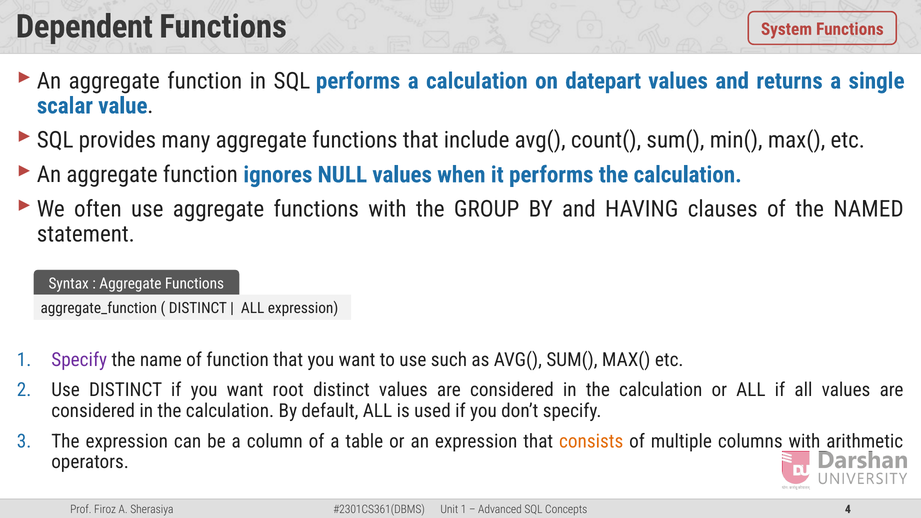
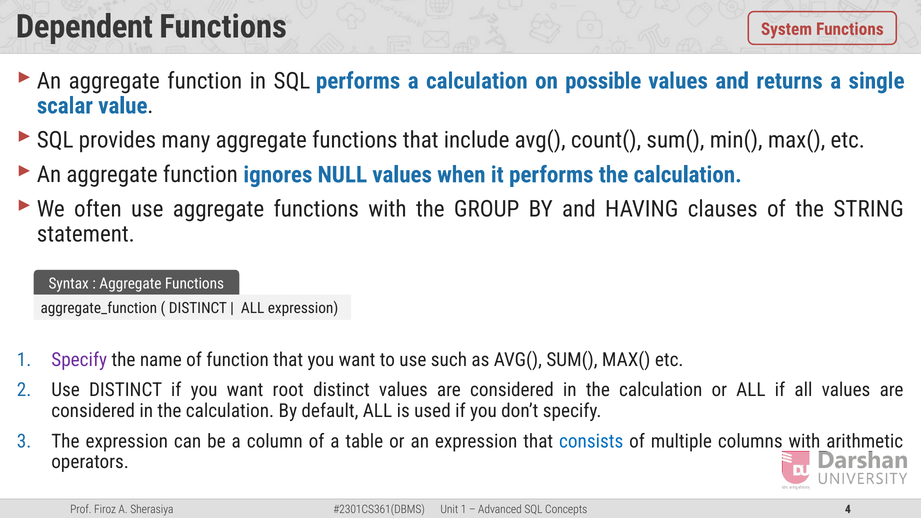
datepart: datepart -> possible (603, 81)
NAMED: NAMED -> STRING (869, 209)
consists colour: orange -> blue (591, 441)
